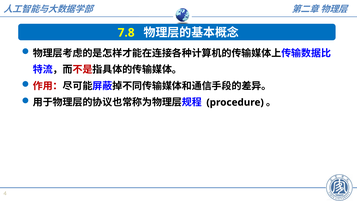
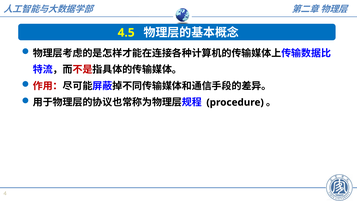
7.8: 7.8 -> 4.5 (126, 33)
